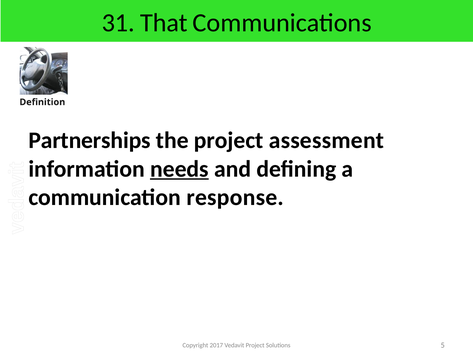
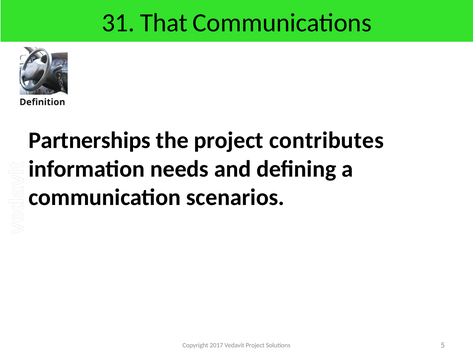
assessment: assessment -> contributes (326, 140)
needs underline: present -> none (179, 169)
response: response -> scenarios (235, 197)
